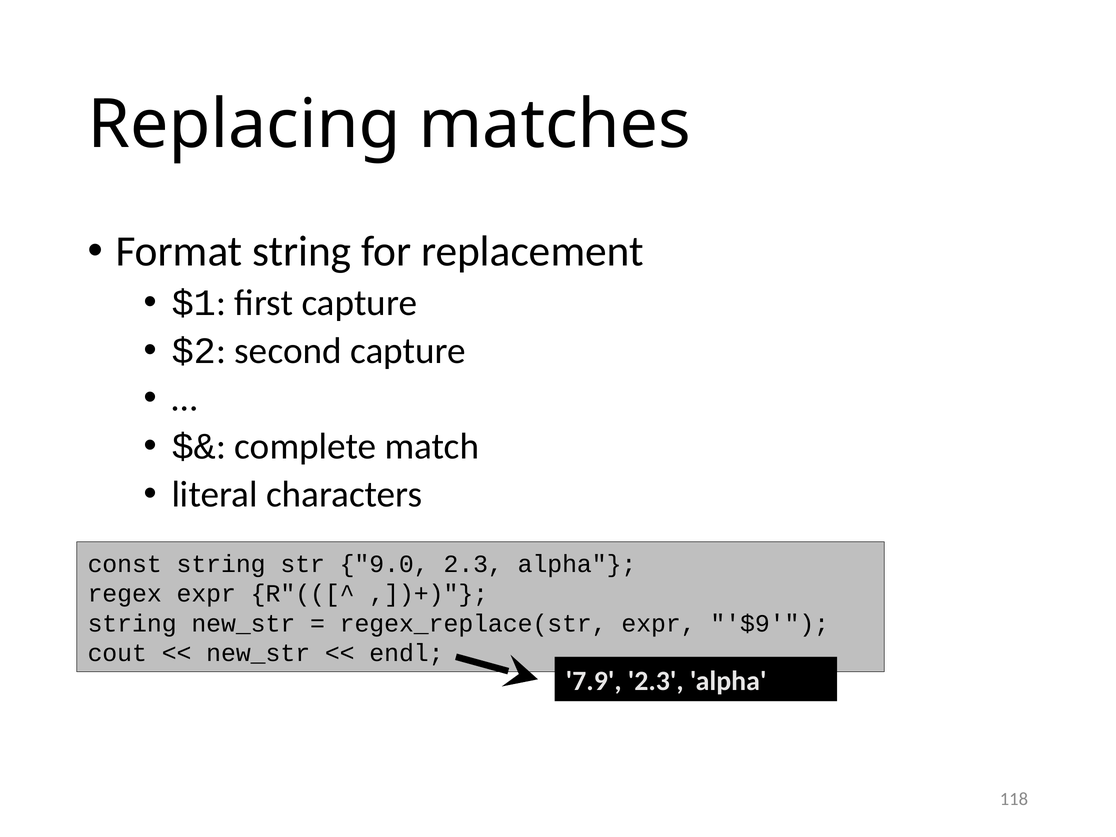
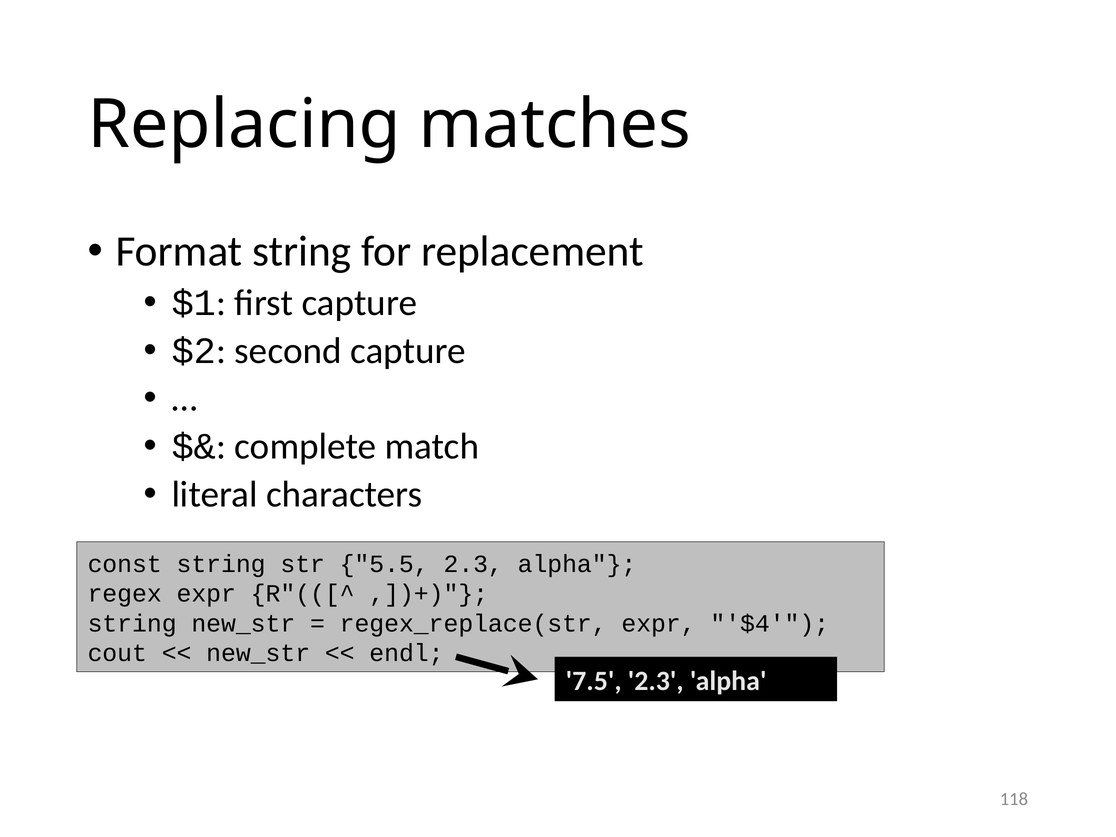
9.0: 9.0 -> 5.5 (384, 564)
$9: $9 -> $4 (770, 623)
7.9: 7.9 -> 7.5 (594, 681)
